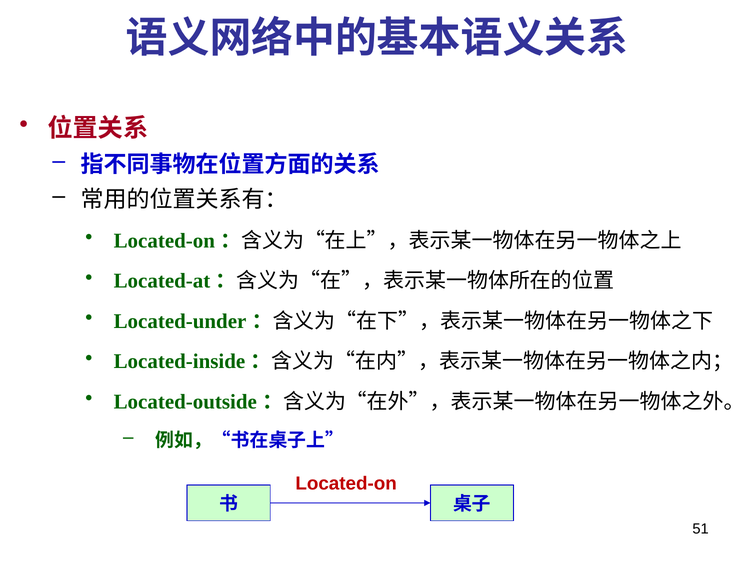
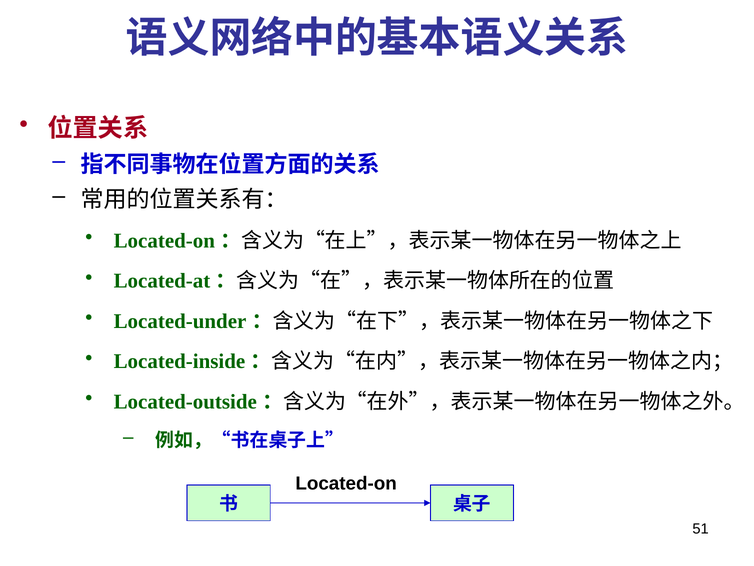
Located-on colour: red -> black (346, 483)
